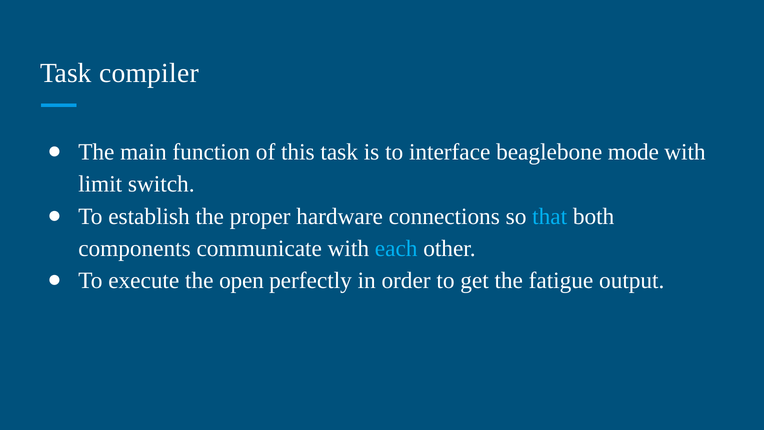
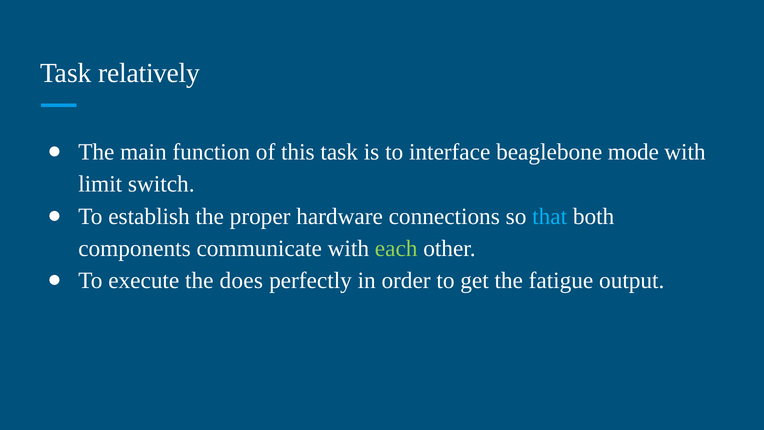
compiler: compiler -> relatively (149, 73)
each colour: light blue -> light green (396, 248)
open: open -> does (241, 281)
